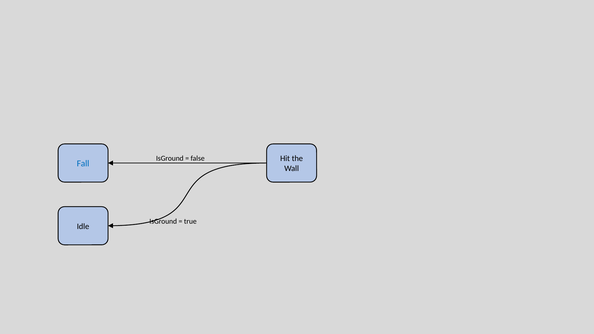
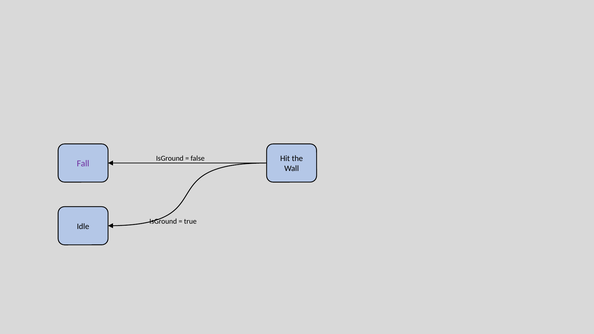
Fall colour: blue -> purple (83, 164)
